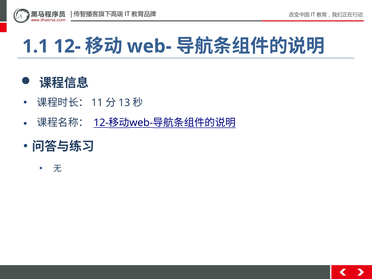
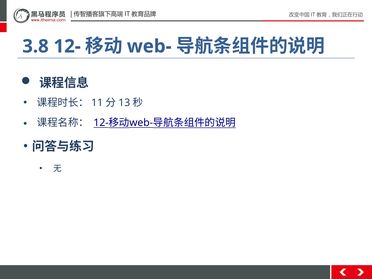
1.1: 1.1 -> 3.8 (35, 46)
